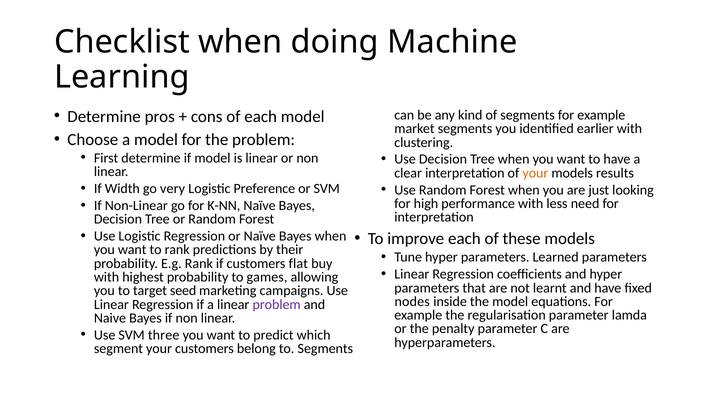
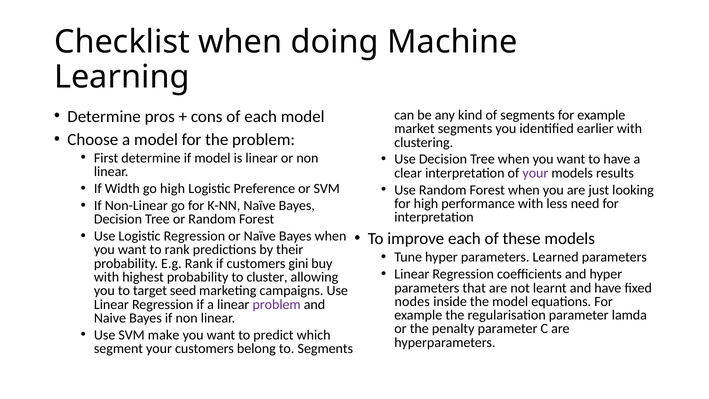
your colour: orange -> purple (535, 173)
go very: very -> high (173, 189)
flat: flat -> gini (298, 263)
games: games -> cluster (267, 277)
three: three -> make (164, 335)
